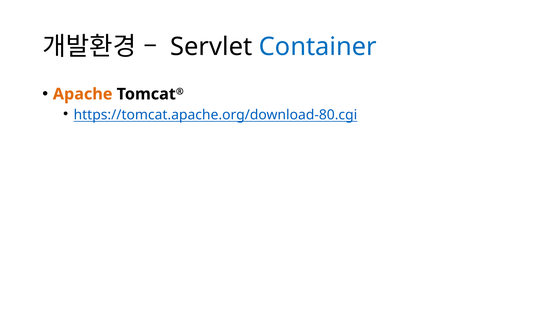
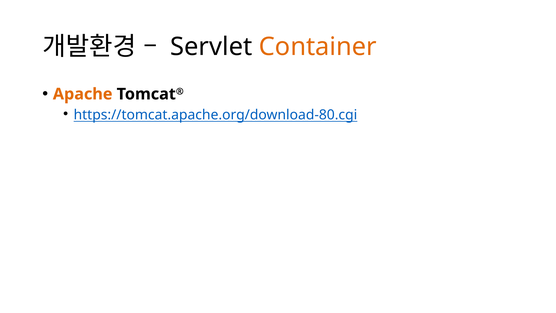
Container colour: blue -> orange (318, 47)
